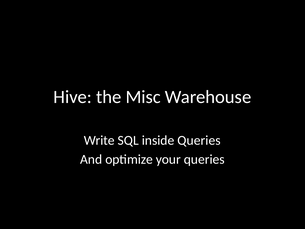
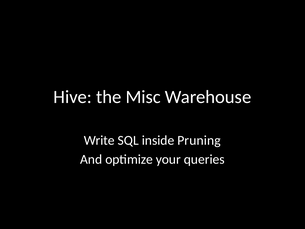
inside Queries: Queries -> Pruning (199, 140)
